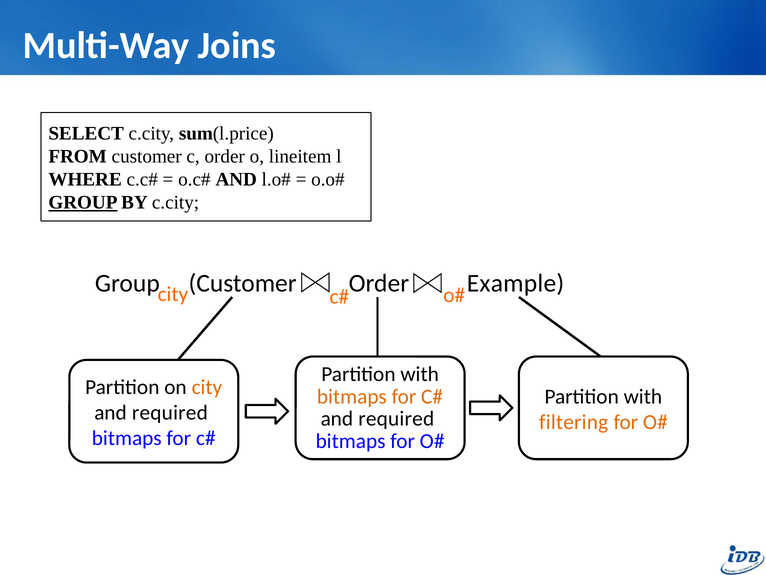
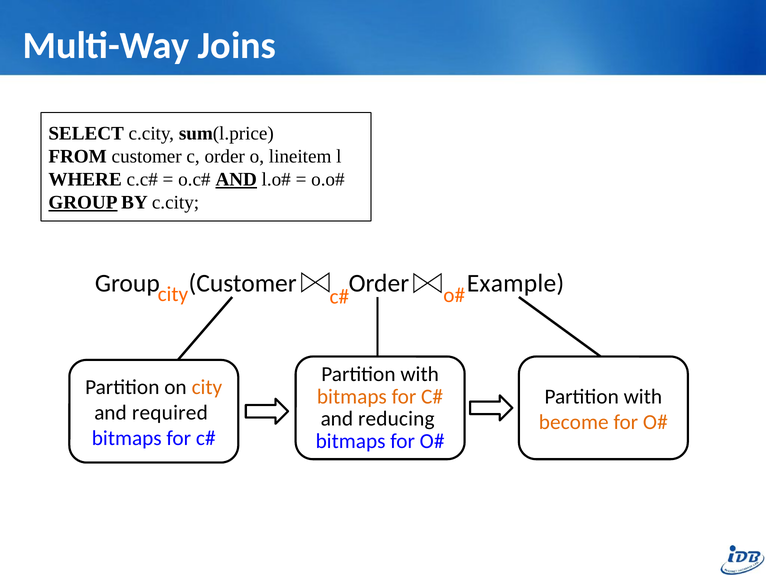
AND underline: none -> present (236, 179)
required: required -> reducing (396, 419)
filtering: filtering -> become (574, 422)
